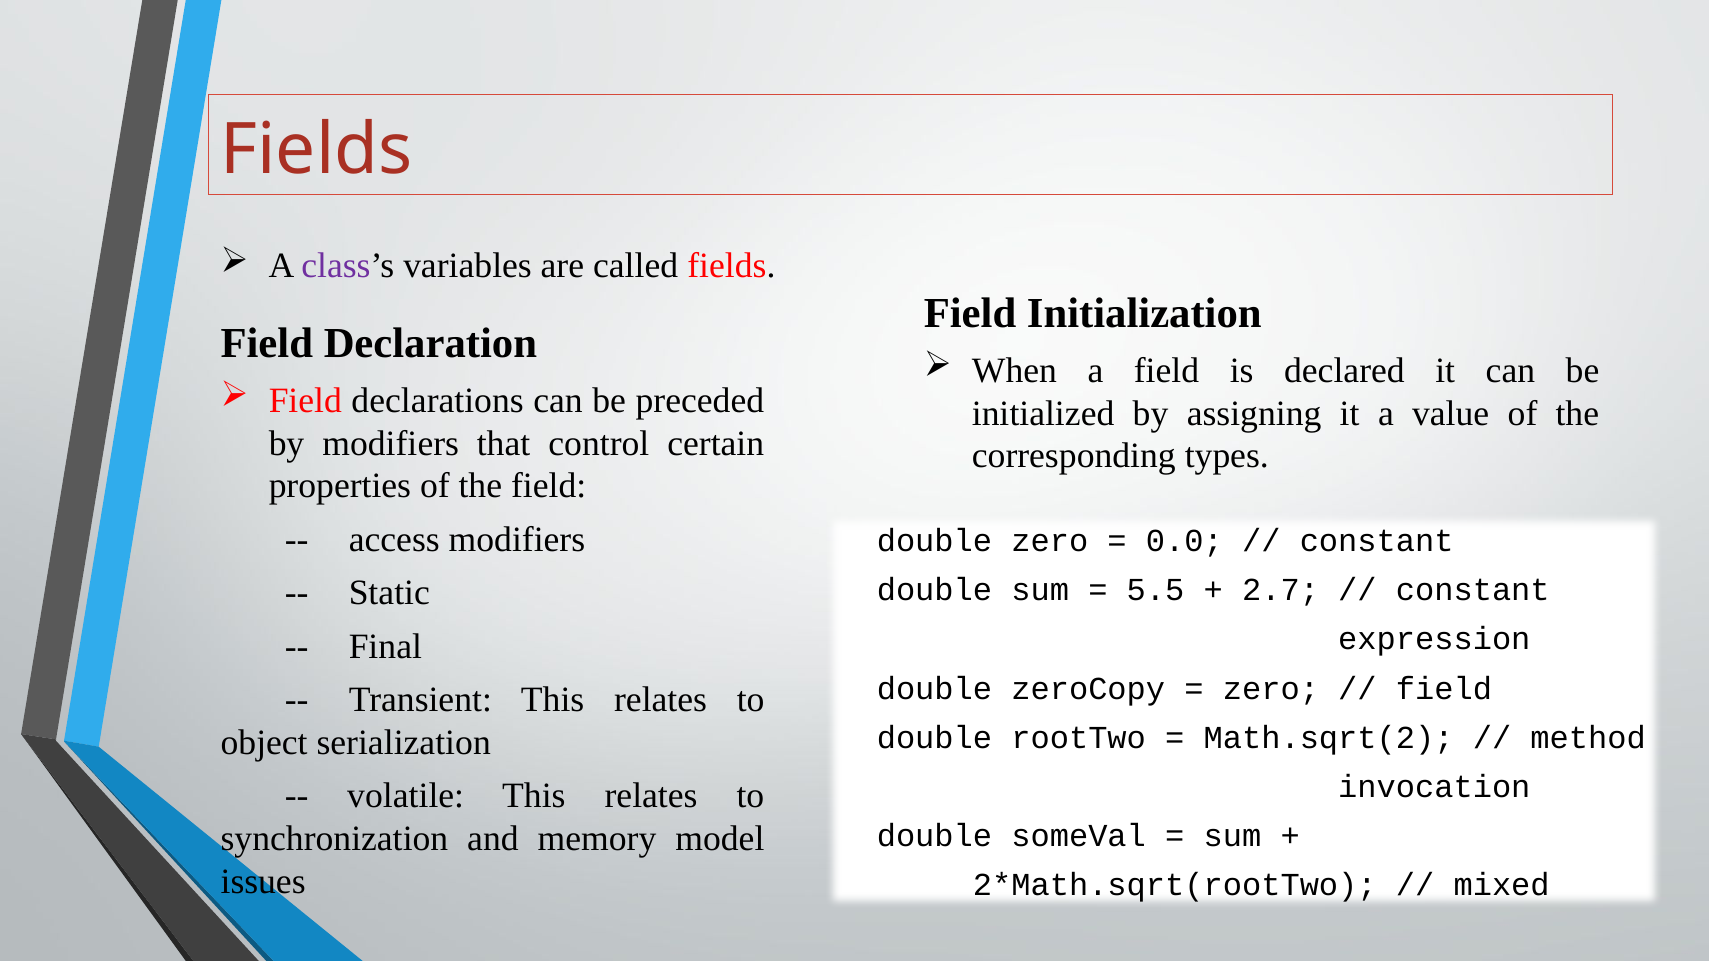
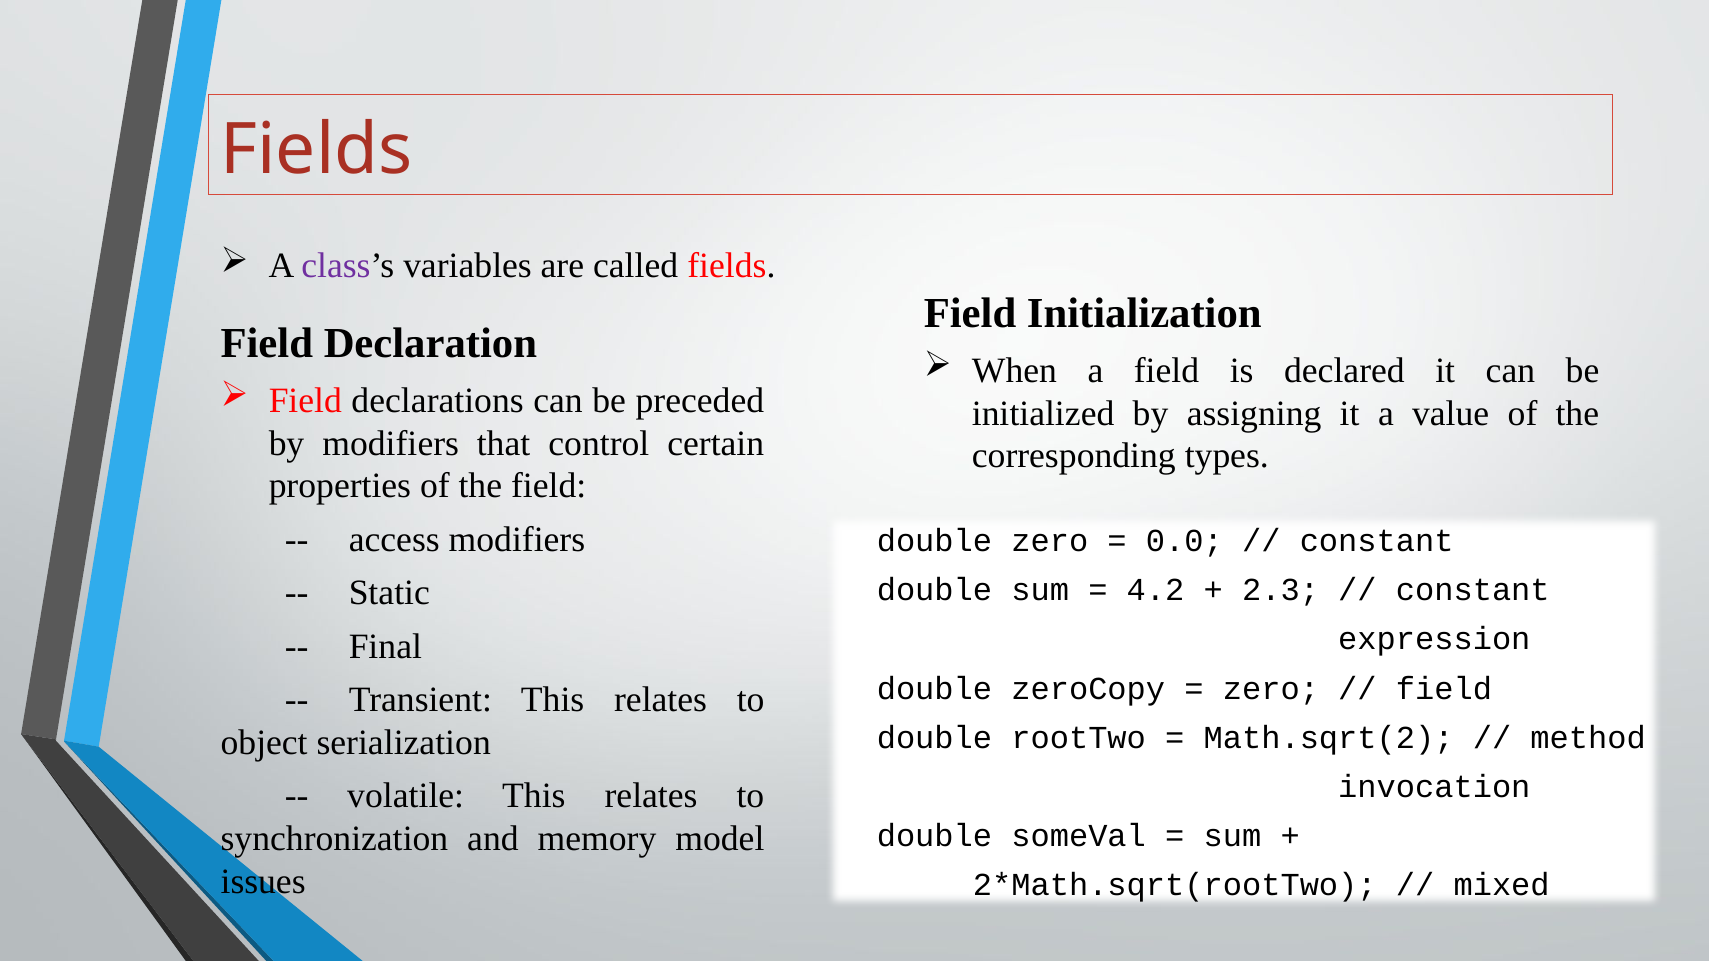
5.5: 5.5 -> 4.2 (1156, 590)
2.7: 2.7 -> 2.3 (1281, 590)
